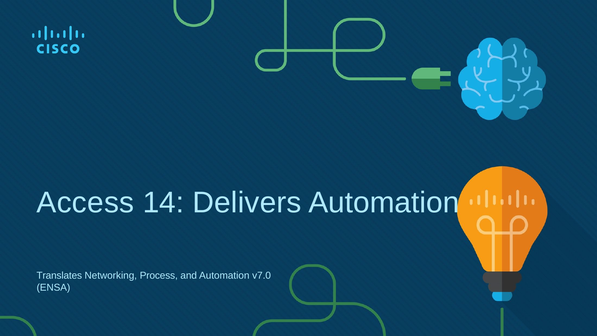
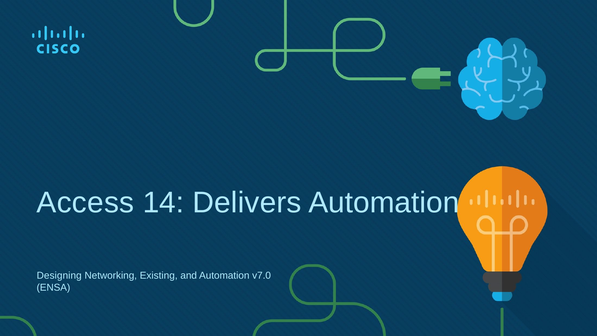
Translates: Translates -> Designing (59, 275)
Process: Process -> Existing (159, 275)
